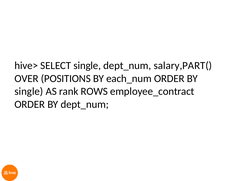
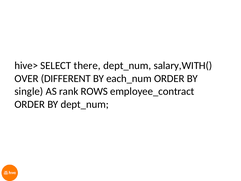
SELECT single: single -> there (87, 66)
salary,PART(: salary,PART( -> salary,WITH( (183, 66)
POSITIONS: POSITIONS -> DIFFERENT (66, 78)
